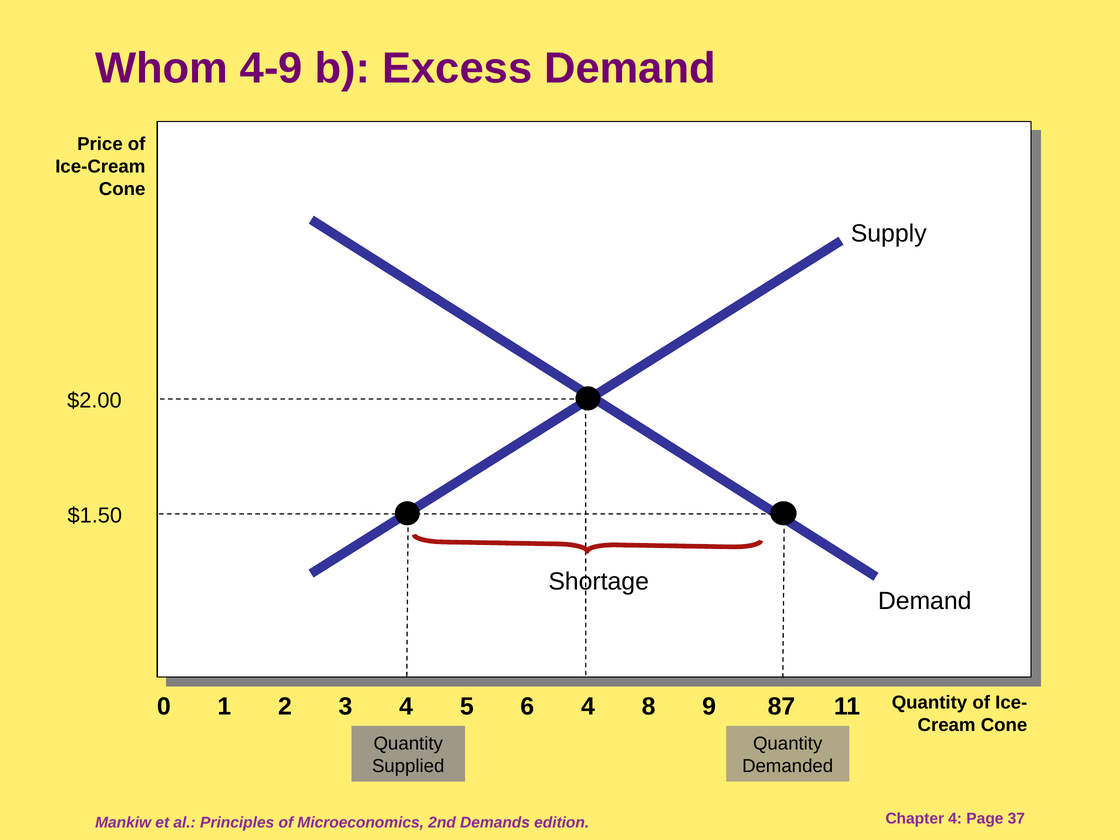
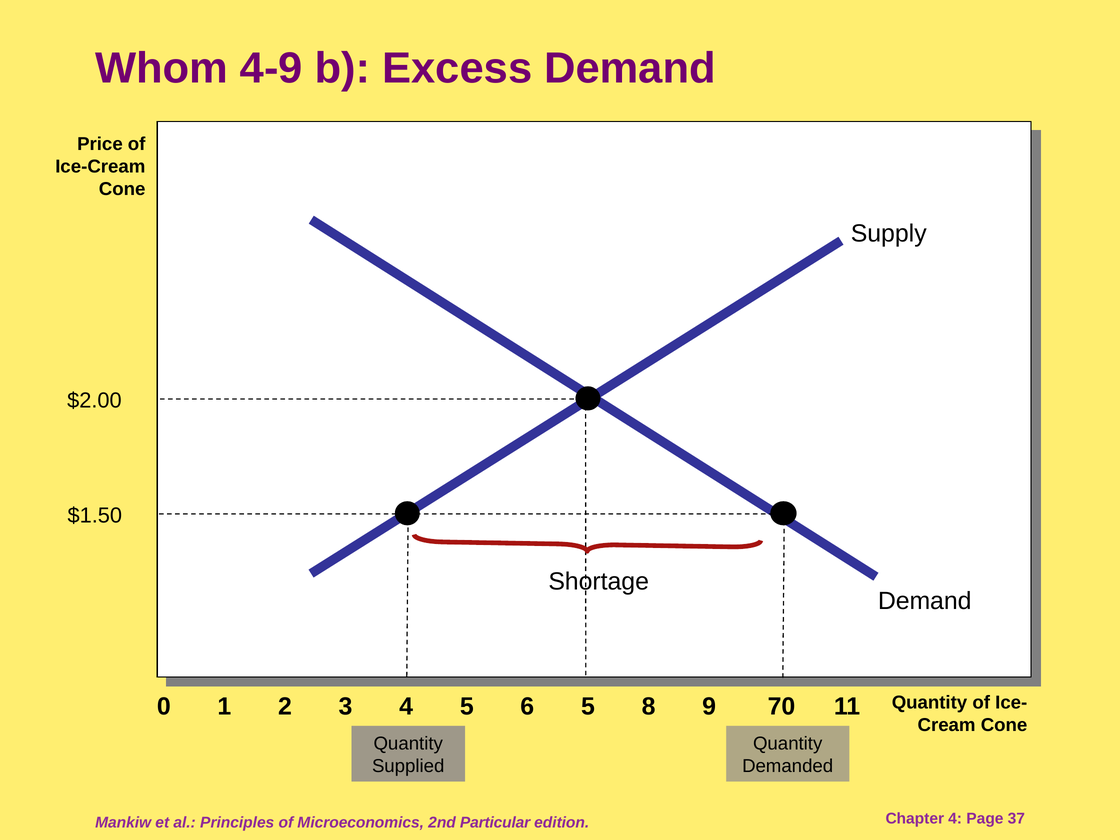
5 4: 4 -> 5 (588, 707)
87: 87 -> 70 (781, 707)
Demands: Demands -> Particular (495, 822)
